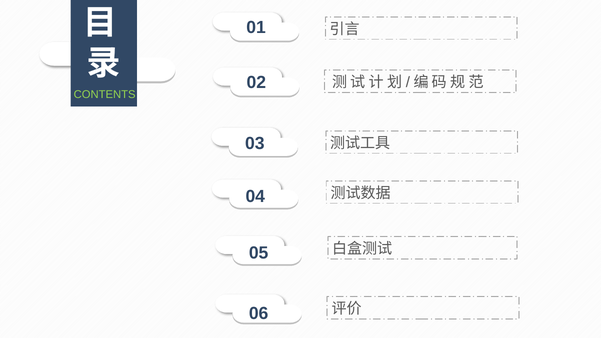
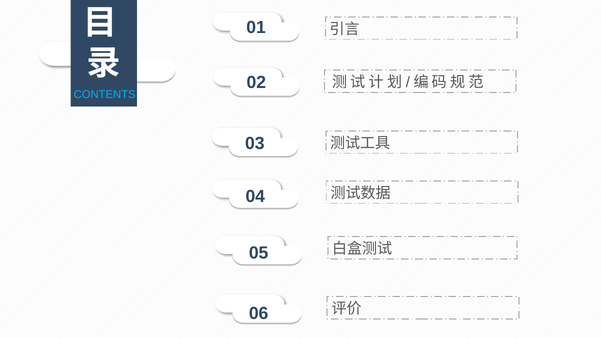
CONTENTS colour: light green -> light blue (105, 95)
